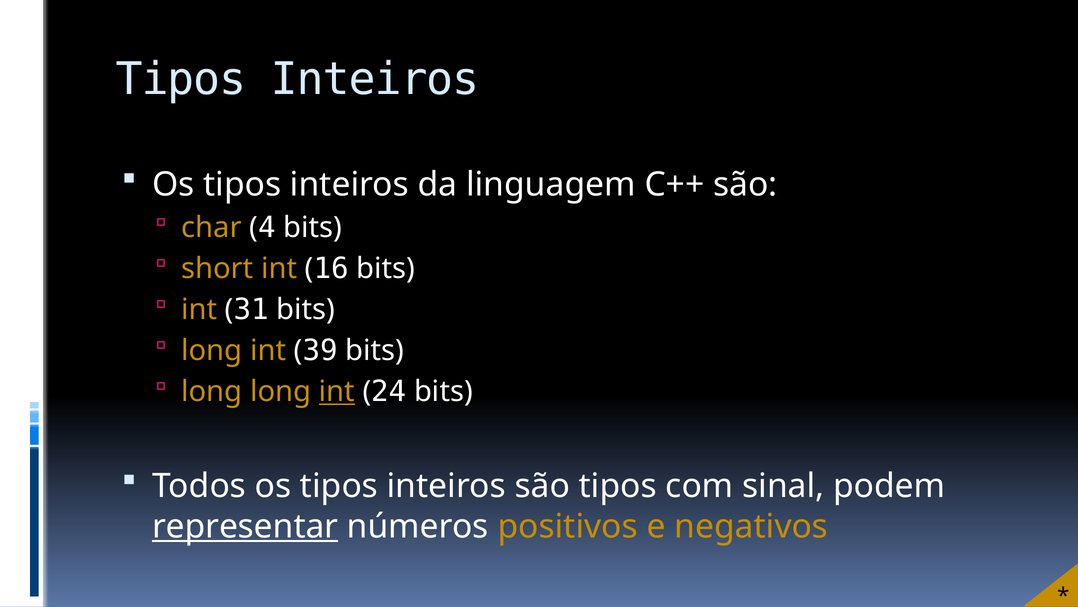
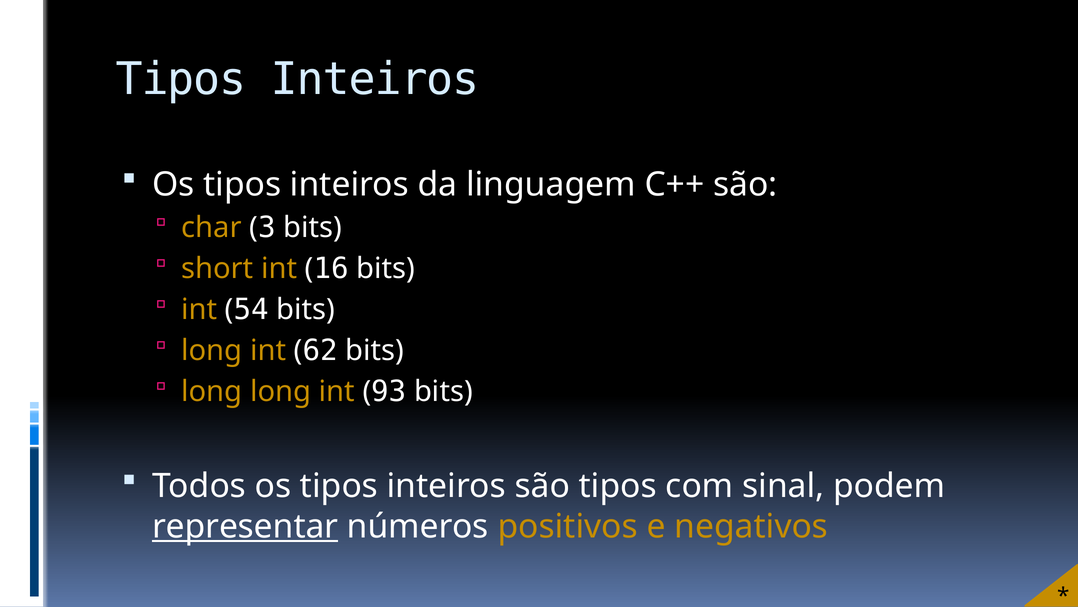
4: 4 -> 3 (267, 228)
31: 31 -> 54 (251, 309)
39: 39 -> 62 (320, 350)
int underline: present -> none (337, 391)
24: 24 -> 93 (389, 391)
